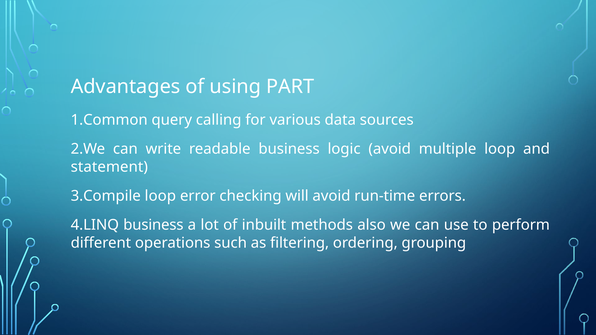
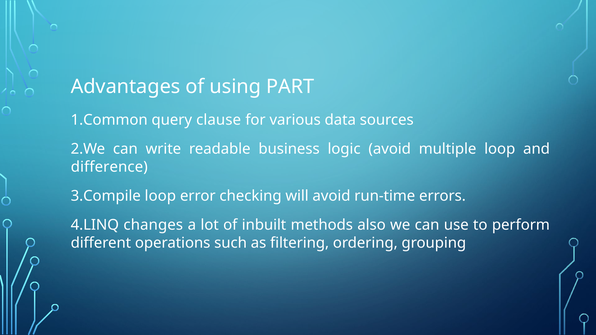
calling: calling -> clause (219, 120)
statement: statement -> difference (109, 167)
business: business -> changes (153, 225)
